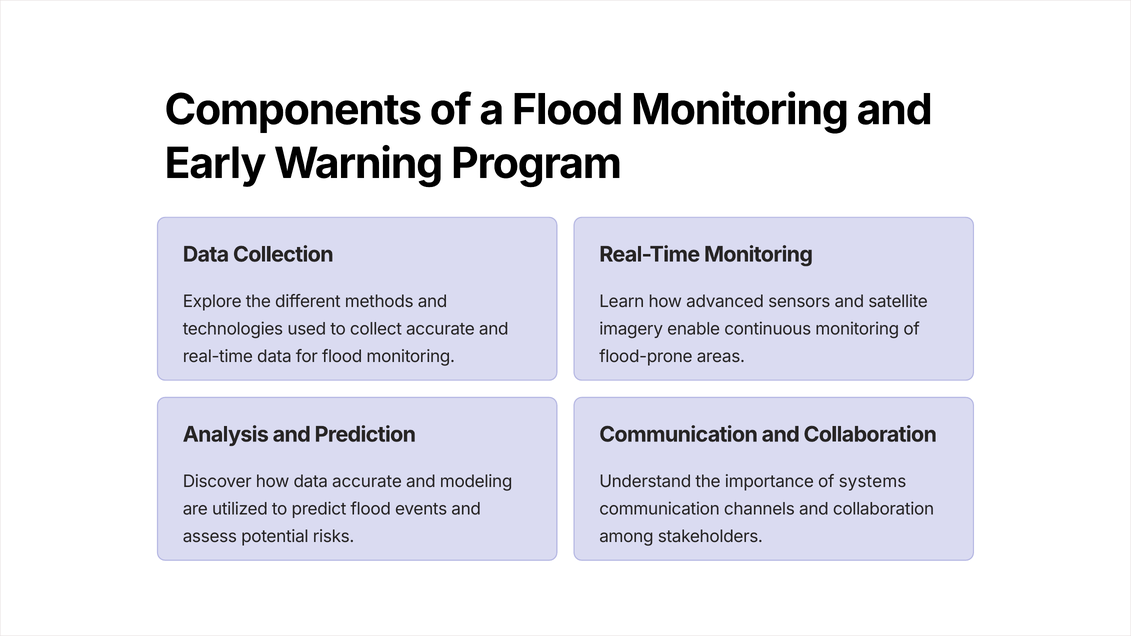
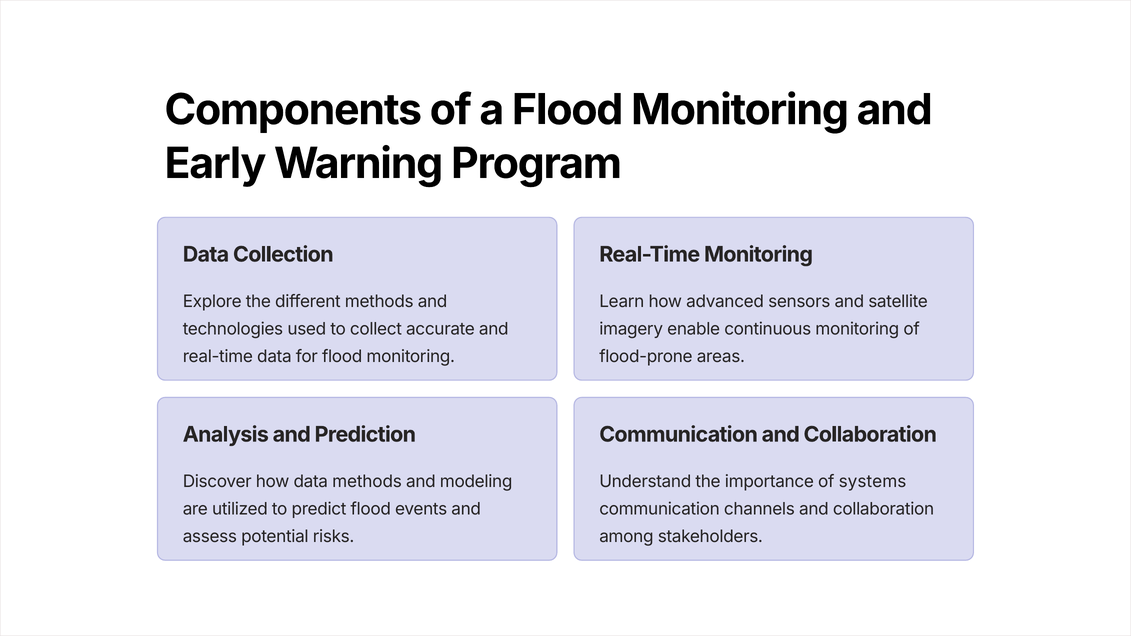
data accurate: accurate -> methods (367, 482)
